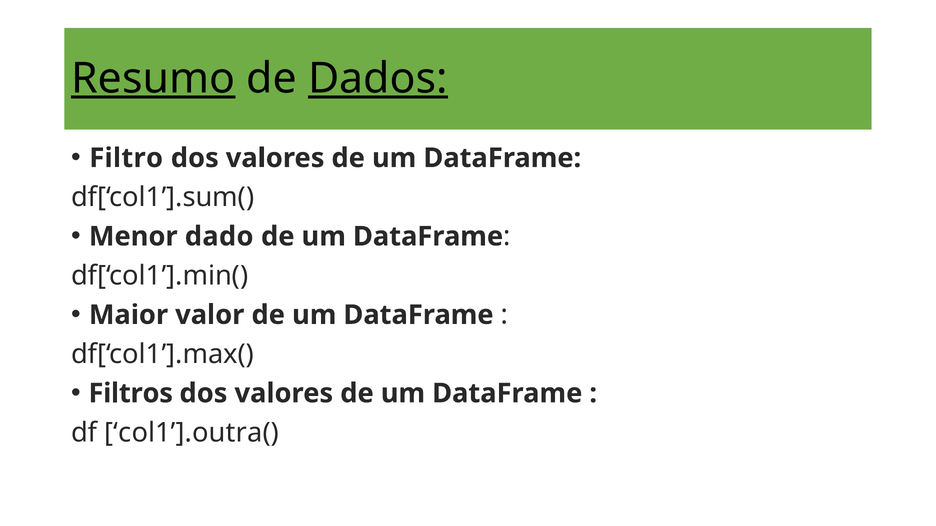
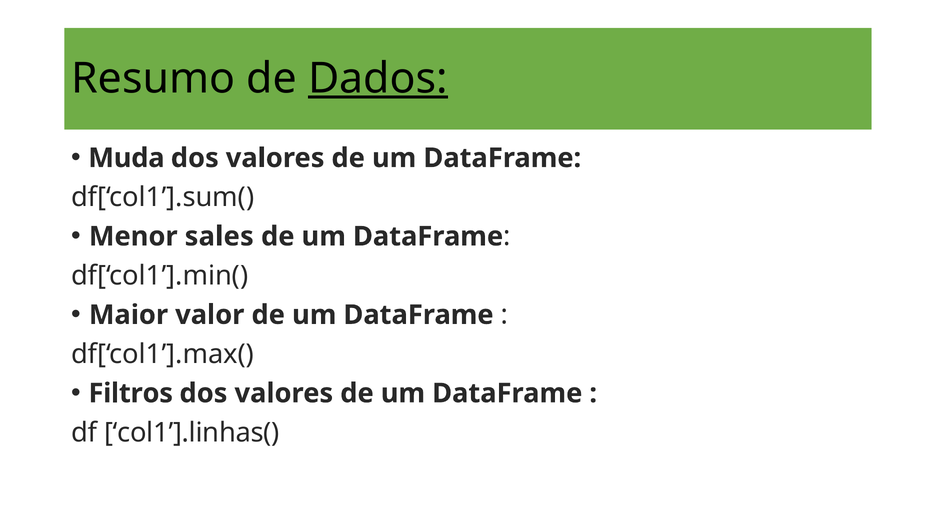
Resumo underline: present -> none (153, 79)
Filtro: Filtro -> Muda (126, 158)
dado: dado -> sales (219, 237)
col1’].outra(: col1’].outra( -> col1’].linhas( (192, 433)
